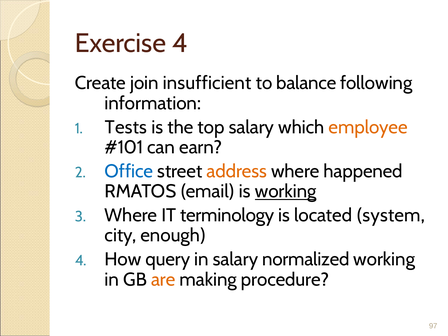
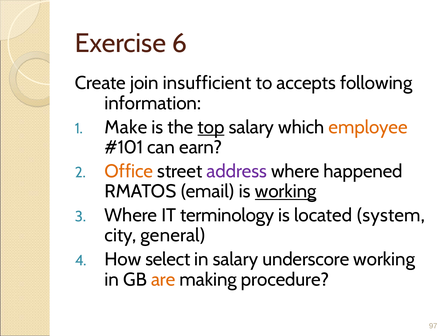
Exercise 4: 4 -> 6 (179, 43)
balance: balance -> accepts (306, 83)
Tests: Tests -> Make (126, 127)
top underline: none -> present (211, 127)
Office colour: blue -> orange (129, 171)
address colour: orange -> purple (237, 171)
enough: enough -> general (173, 235)
query: query -> select (168, 259)
normalized: normalized -> underscore (306, 259)
